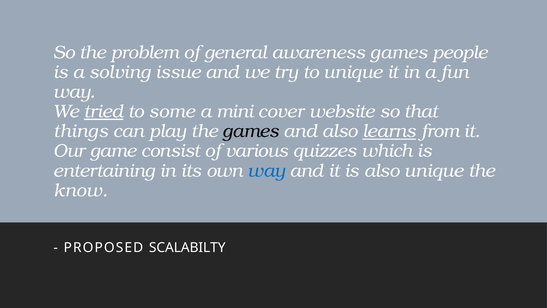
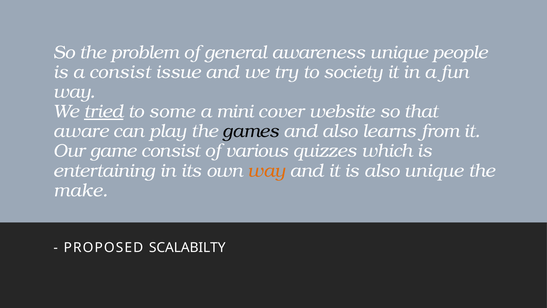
awareness games: games -> unique (399, 52)
a solving: solving -> consist (120, 72)
to unique: unique -> society (353, 72)
things: things -> aware (81, 131)
learns underline: present -> none (389, 131)
way colour: blue -> orange (266, 171)
know: know -> make (81, 190)
